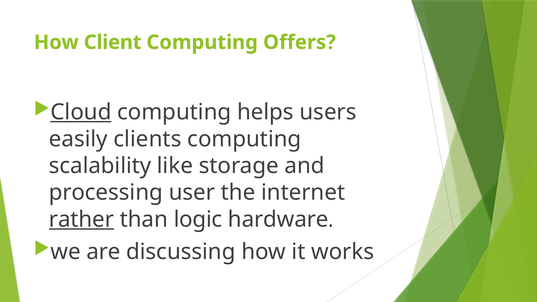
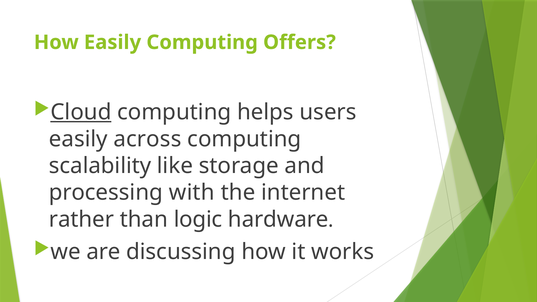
How Client: Client -> Easily (113, 42)
clients: clients -> across (147, 139)
user: user -> with (192, 193)
rather underline: present -> none (82, 219)
